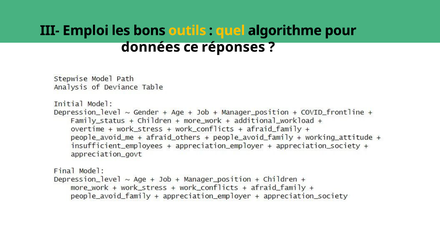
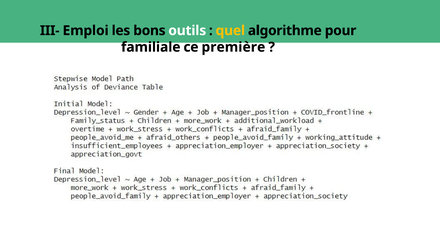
outils colour: yellow -> white (187, 31)
données: données -> familiale (151, 47)
réponses: réponses -> première (233, 47)
